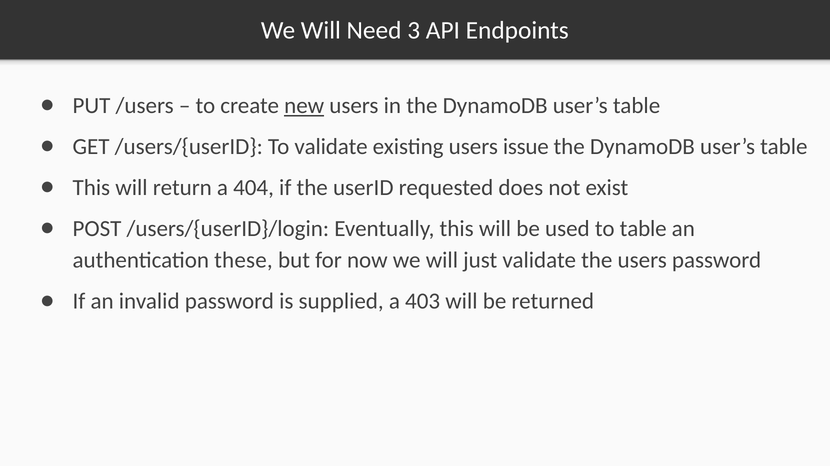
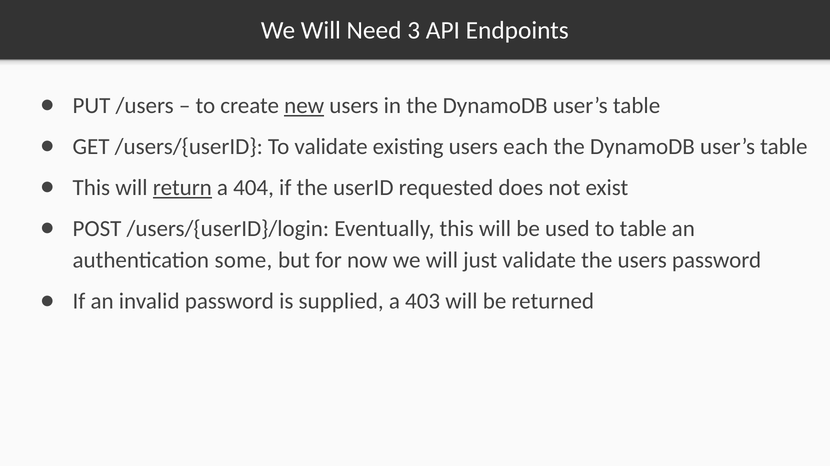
issue: issue -> each (526, 147)
return underline: none -> present (182, 188)
these: these -> some (243, 261)
